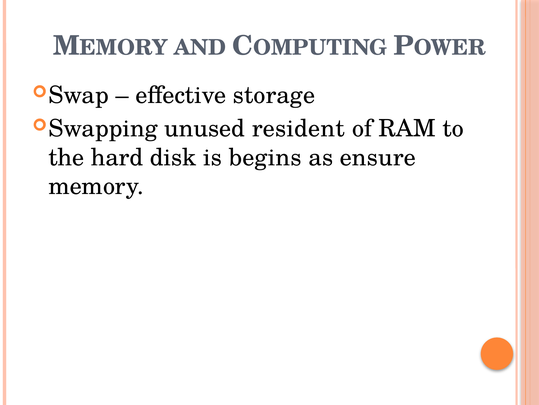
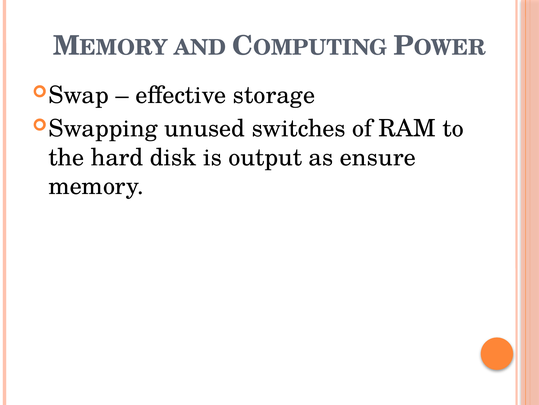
resident: resident -> switches (299, 128)
begins: begins -> output (265, 157)
